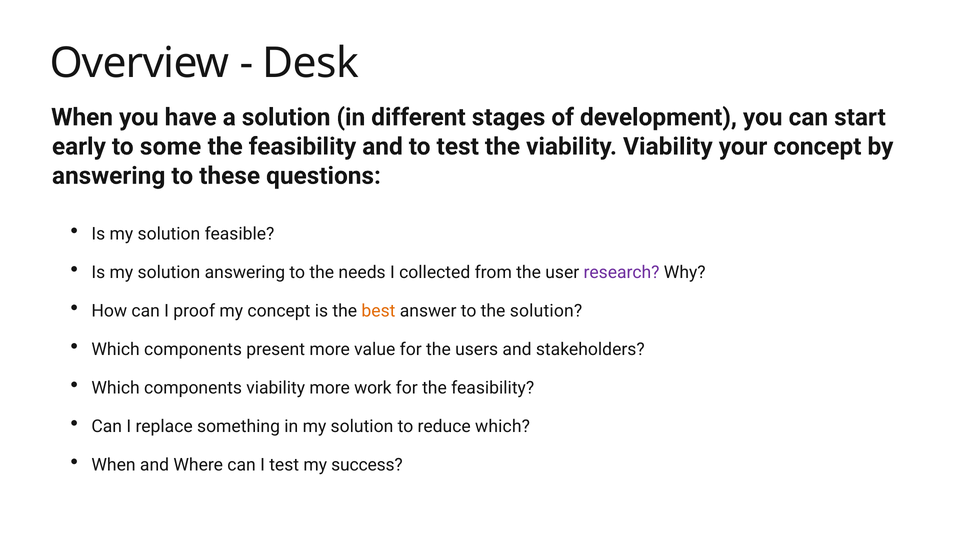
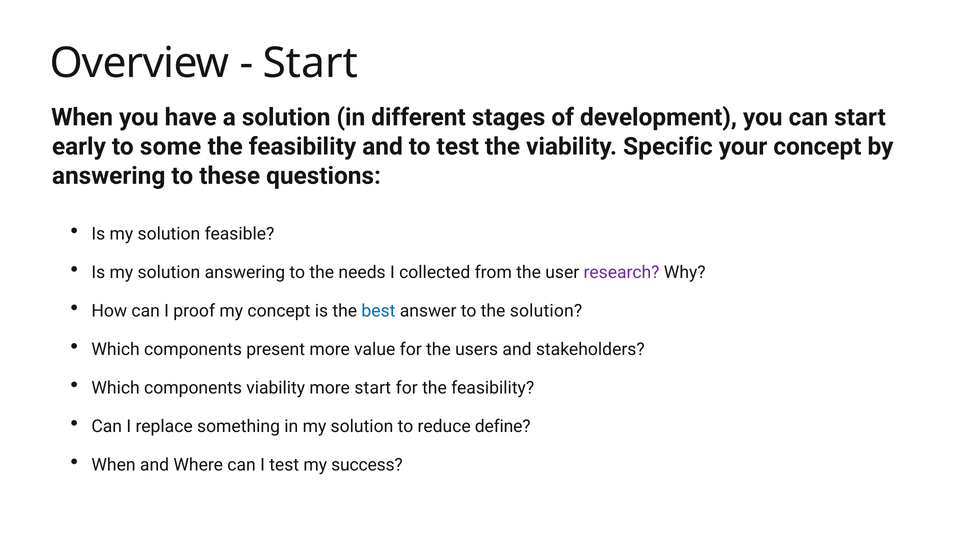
Desk: Desk -> Start (310, 63)
viability Viability: Viability -> Specific (668, 147)
best colour: orange -> blue (378, 311)
more work: work -> start (373, 388)
reduce which: which -> define (503, 427)
